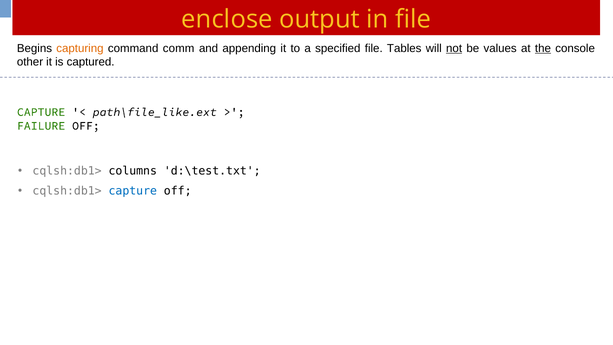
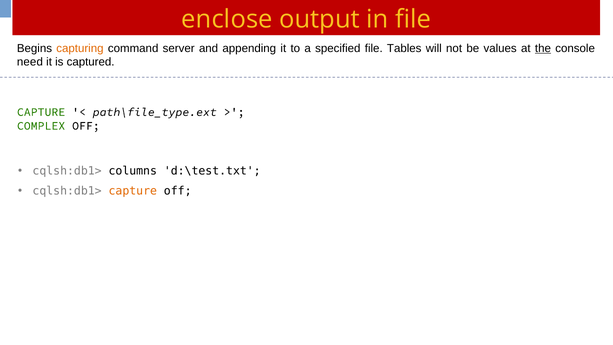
comm: comm -> server (179, 48)
not underline: present -> none (454, 48)
other: other -> need (30, 62)
path\file_like.ext: path\file_like.ext -> path\file_type.ext (155, 112)
FAILURE: FAILURE -> COMPLEX (41, 126)
capture colour: blue -> orange (133, 191)
